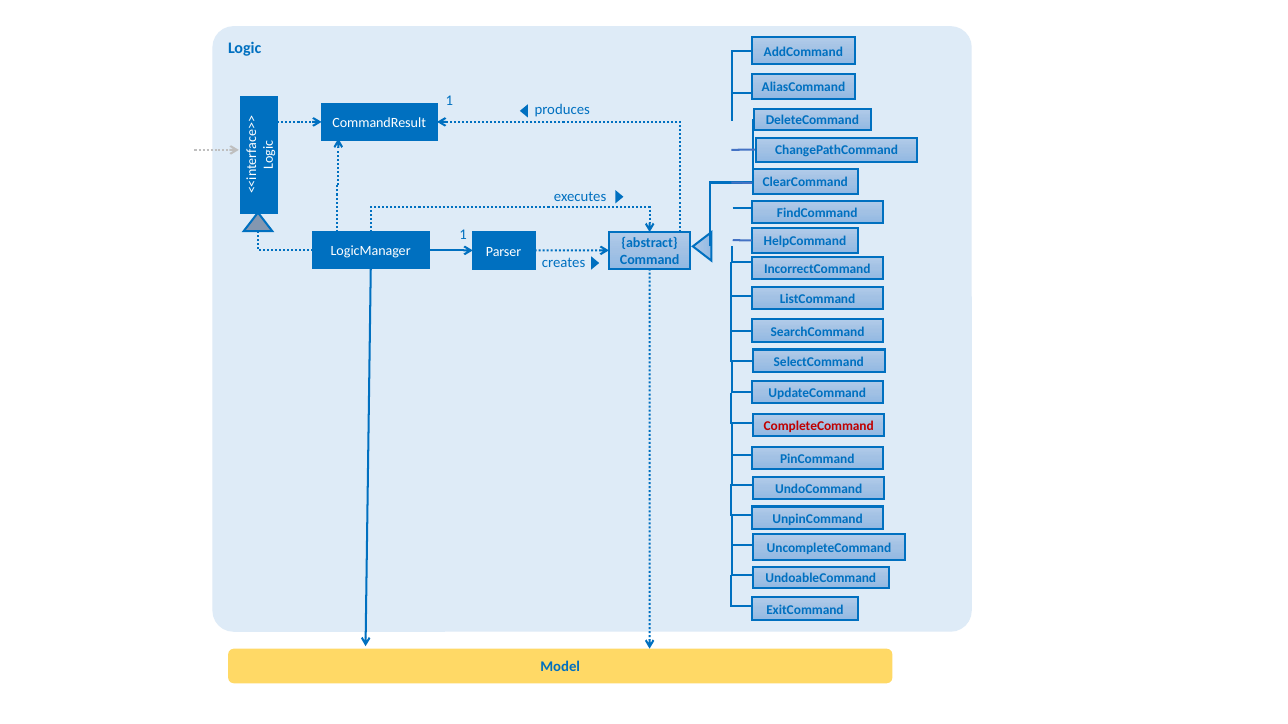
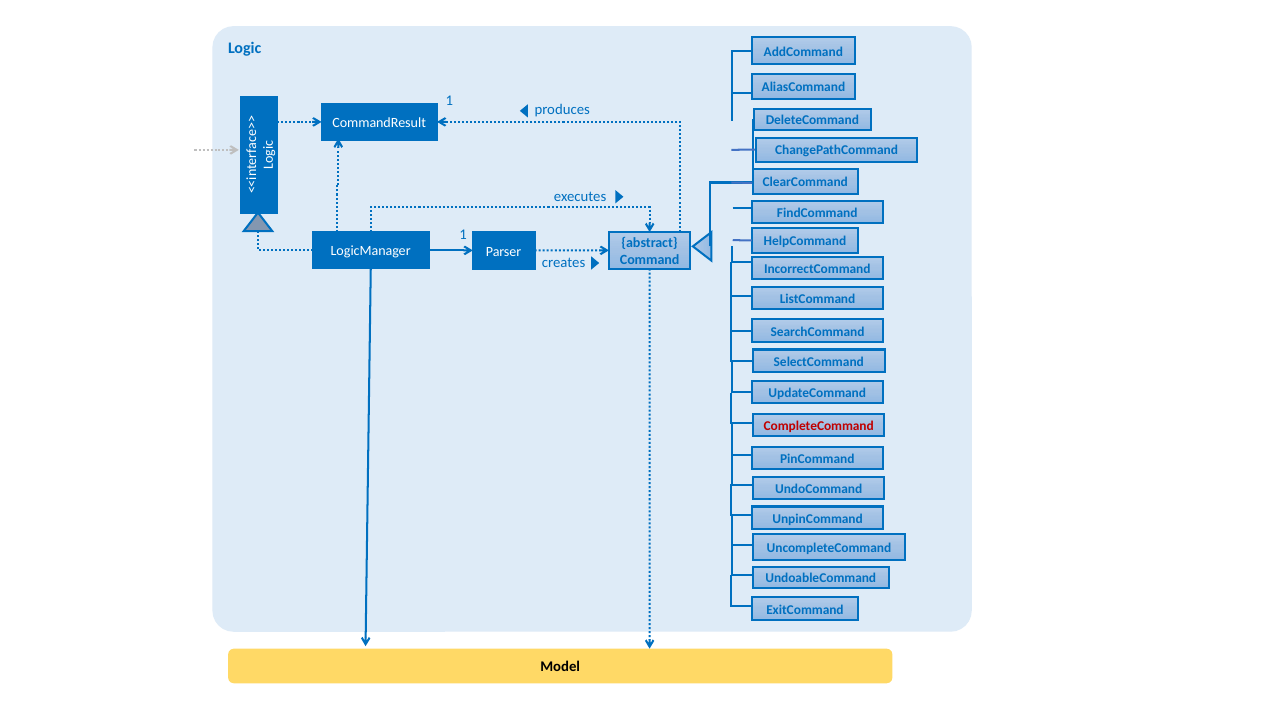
Model colour: blue -> black (560, 667)
